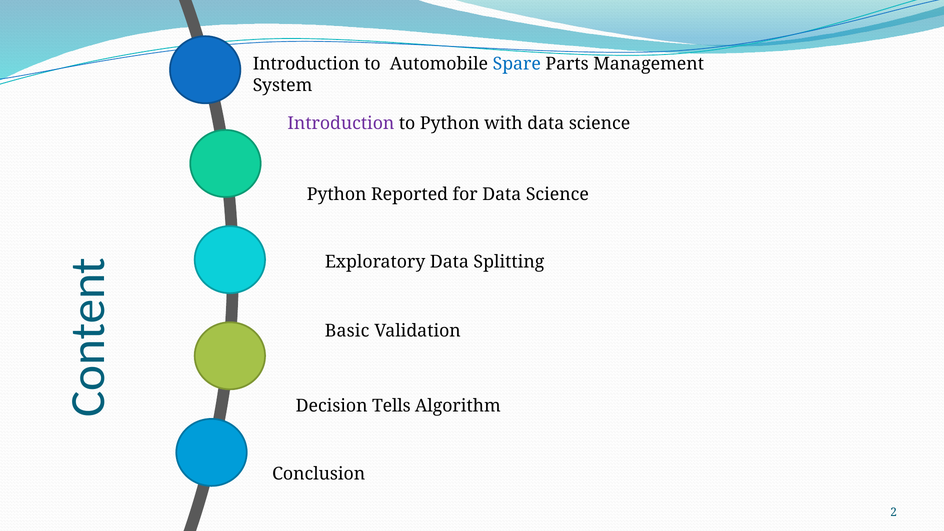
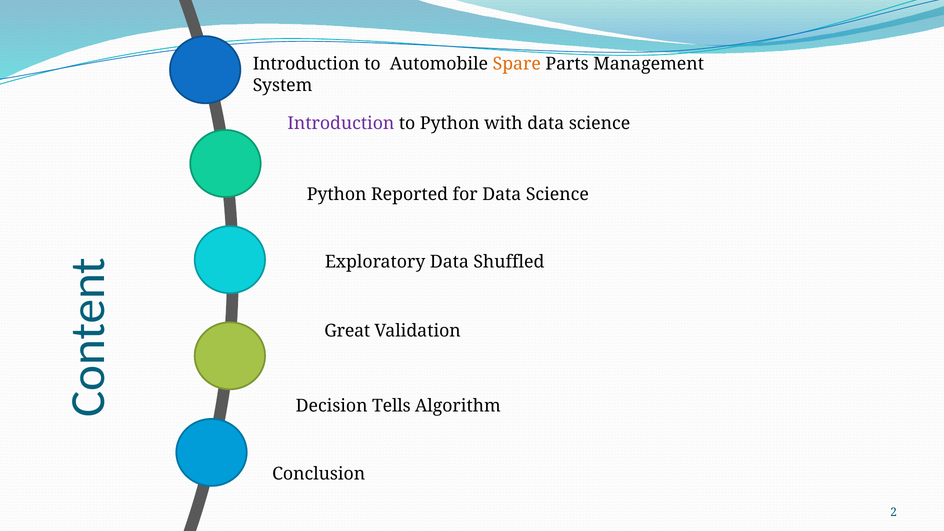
Spare colour: blue -> orange (517, 64)
Splitting: Splitting -> Shuffled (509, 262)
Basic: Basic -> Great (347, 331)
